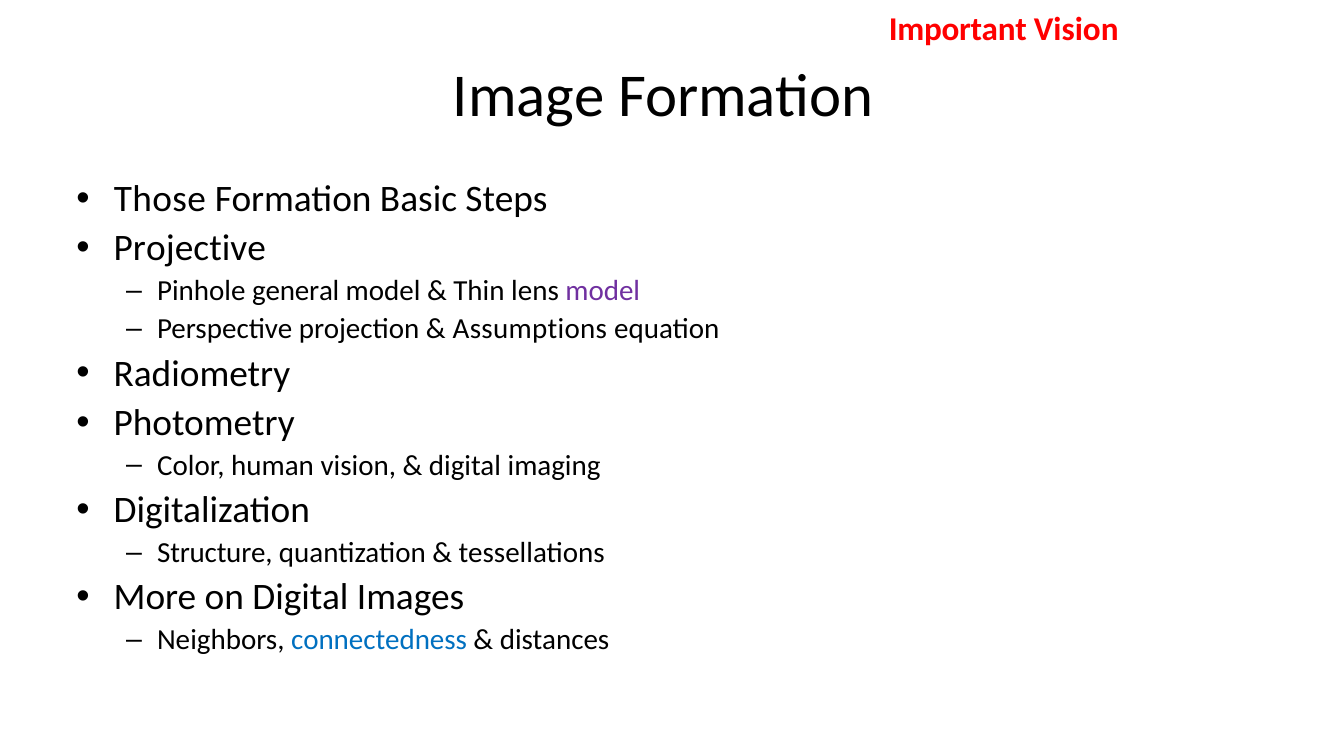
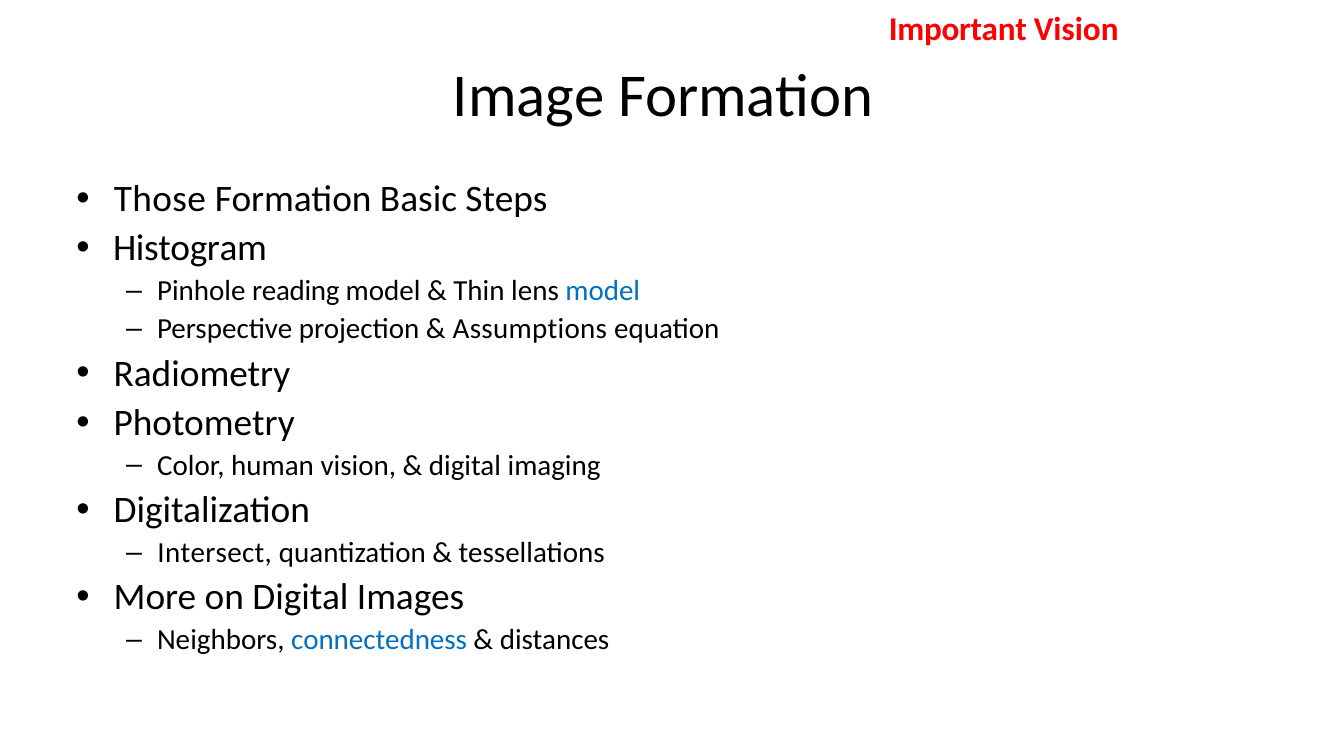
Projective: Projective -> Histogram (190, 248)
general: general -> reading (296, 291)
model colour: purple -> blue (603, 291)
Structure: Structure -> Intersect (215, 552)
